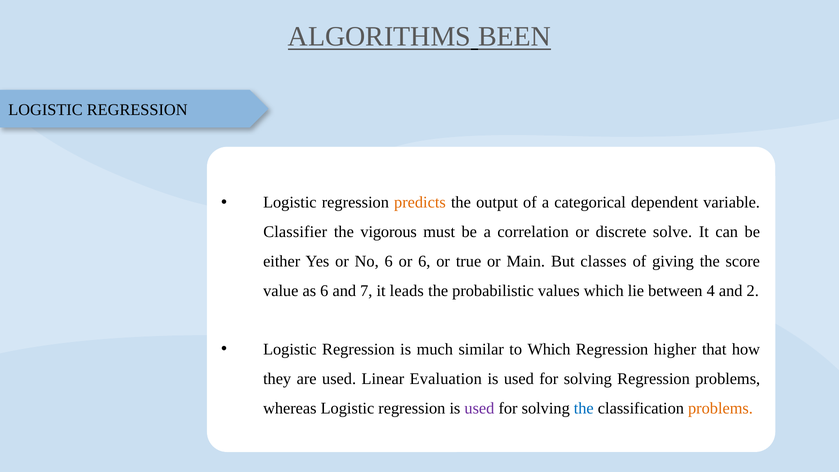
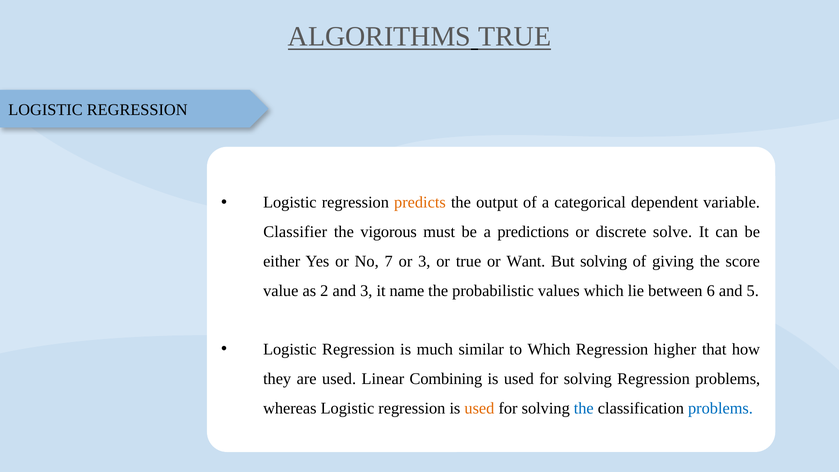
ALGORITHMS BEEN: BEEN -> TRUE (515, 37)
correlation: correlation -> predictions (533, 232)
No 6: 6 -> 7 (389, 261)
or 6: 6 -> 3 (424, 261)
Main: Main -> Want (526, 261)
But classes: classes -> solving (604, 261)
as 6: 6 -> 2 (324, 291)
and 7: 7 -> 3 (366, 291)
leads: leads -> name (407, 291)
4: 4 -> 6 (711, 291)
2: 2 -> 5 (753, 291)
Evaluation: Evaluation -> Combining (446, 379)
used colour: purple -> orange (479, 408)
problems colour: orange -> blue (720, 408)
